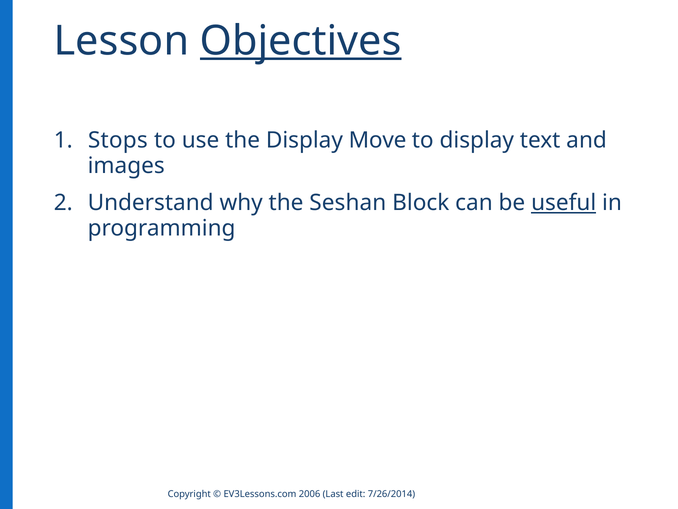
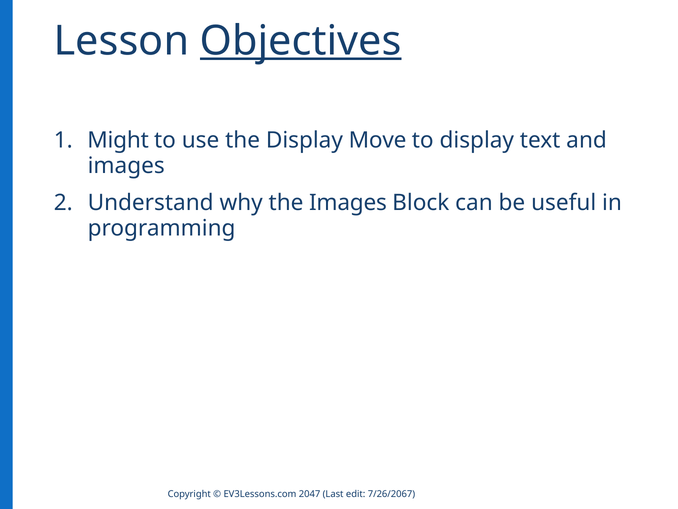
Stops: Stops -> Might (118, 140)
the Seshan: Seshan -> Images (348, 203)
useful underline: present -> none (564, 203)
2006: 2006 -> 2047 (310, 493)
7/26/2014: 7/26/2014 -> 7/26/2067 (391, 493)
